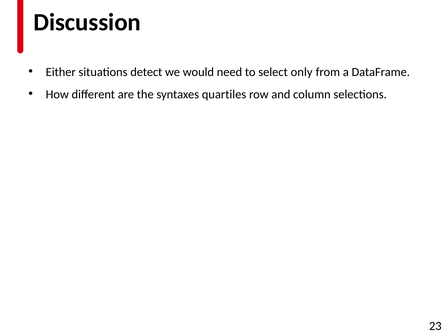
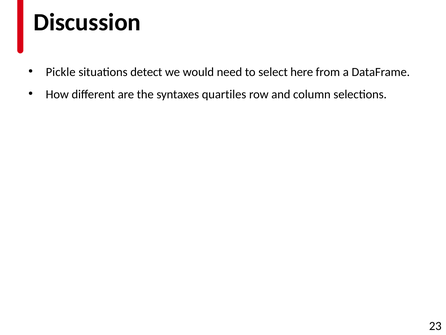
Either: Either -> Pickle (61, 72)
only: only -> here (302, 72)
